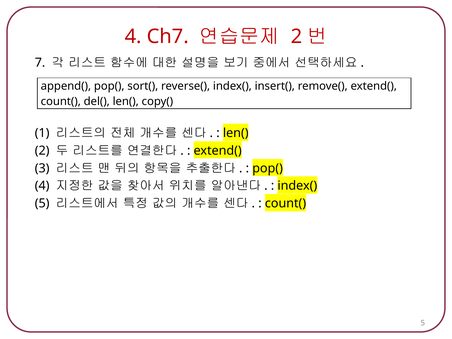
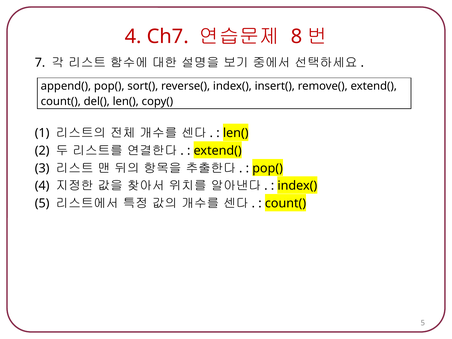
2: 2 -> 8 (297, 36)
